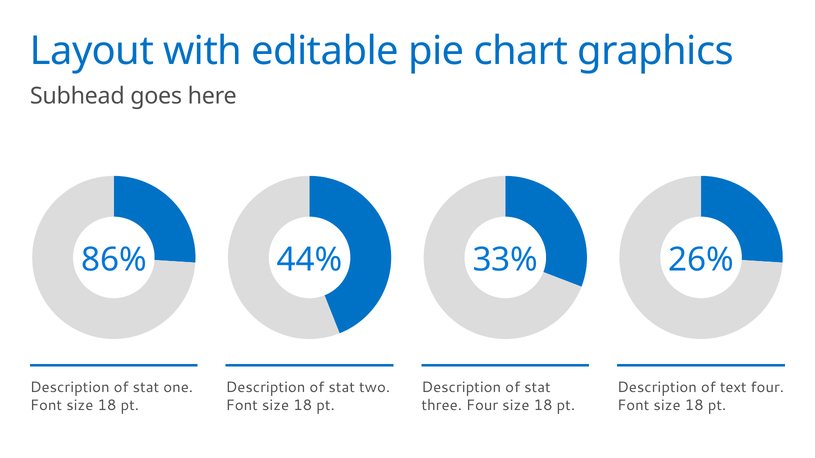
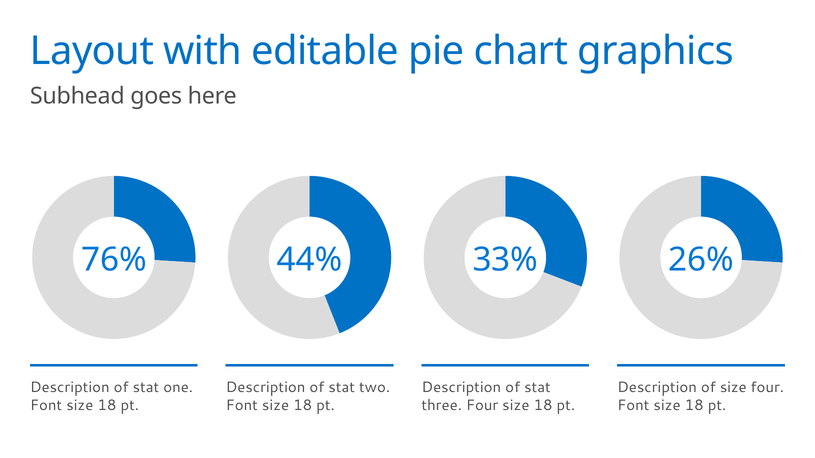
86%: 86% -> 76% (114, 260)
of text: text -> size (733, 388)
